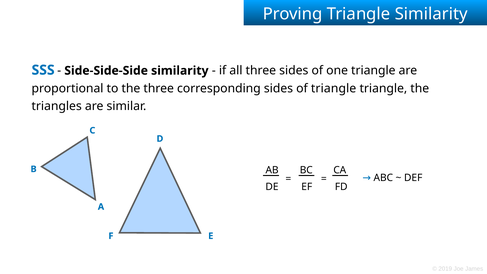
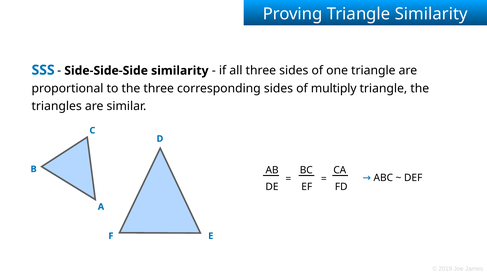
of triangle: triangle -> multiply (334, 89)
